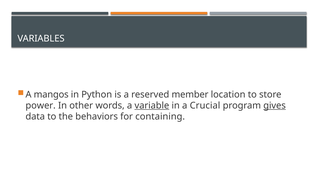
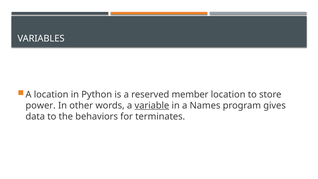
A mangos: mangos -> location (51, 94)
Crucial: Crucial -> Names (205, 105)
gives underline: present -> none (275, 105)
containing: containing -> terminates (160, 117)
